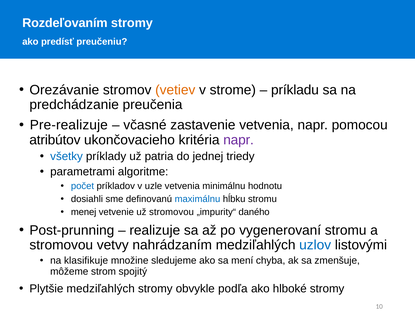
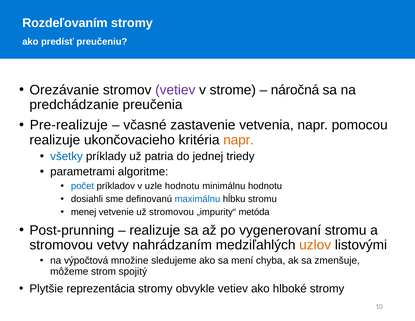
vetiev colour: orange -> purple (175, 90)
príkladu: príkladu -> náročná (295, 90)
atribútov: atribútov -> realizuje (55, 140)
napr colour: purple -> orange (239, 140)
uzle vetvenia: vetvenia -> hodnotu (182, 186)
daného: daného -> metóda (254, 212)
uzlov colour: blue -> orange (315, 245)
klasifikuje: klasifikuje -> výpočtová (86, 260)
Plytšie medziľahlých: medziľahlých -> reprezentácia (101, 289)
obvykle podľa: podľa -> vetiev (233, 289)
